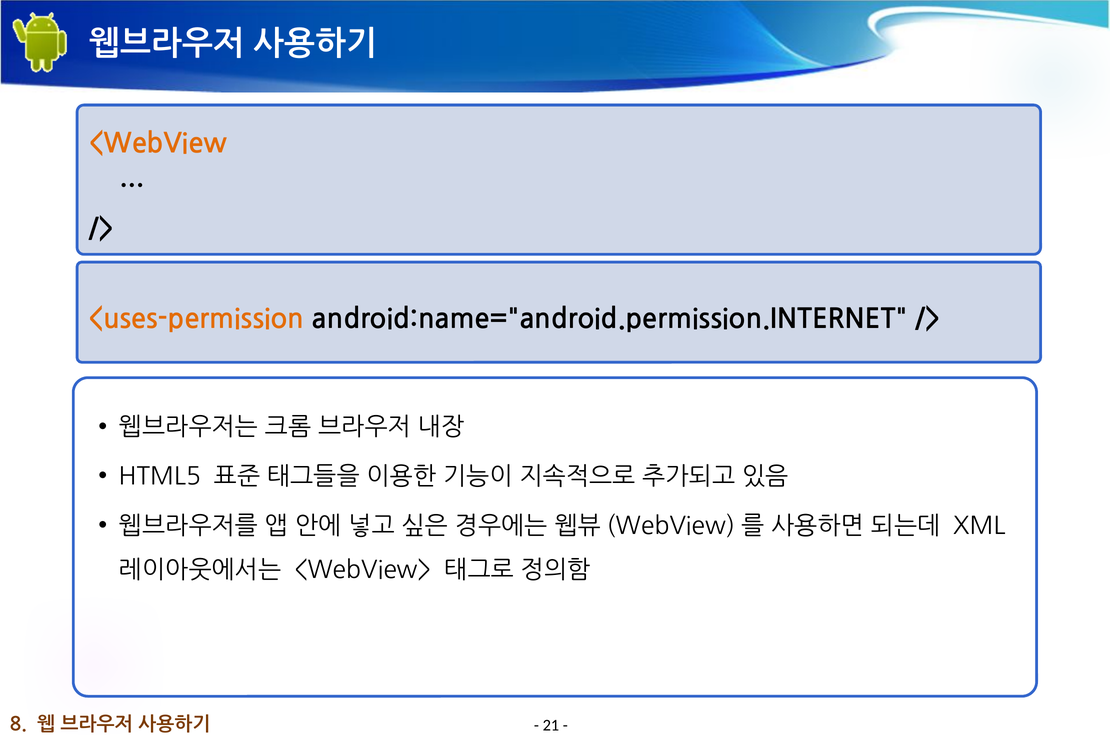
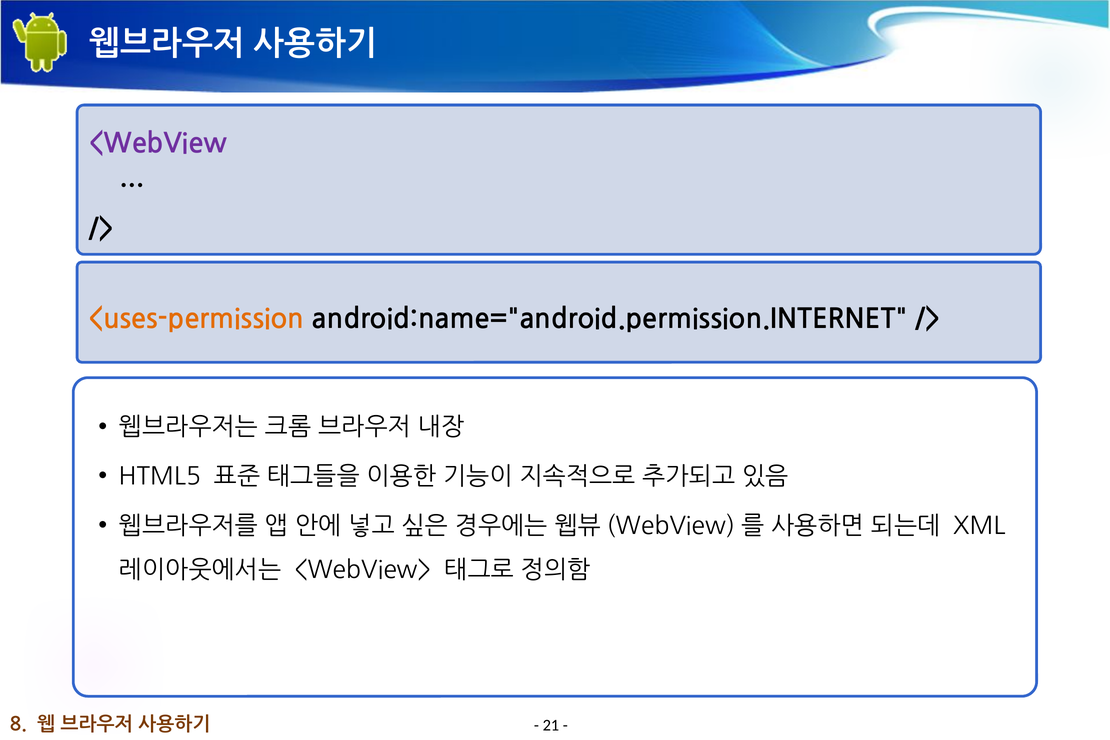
<WebView colour: orange -> purple (158, 144)
